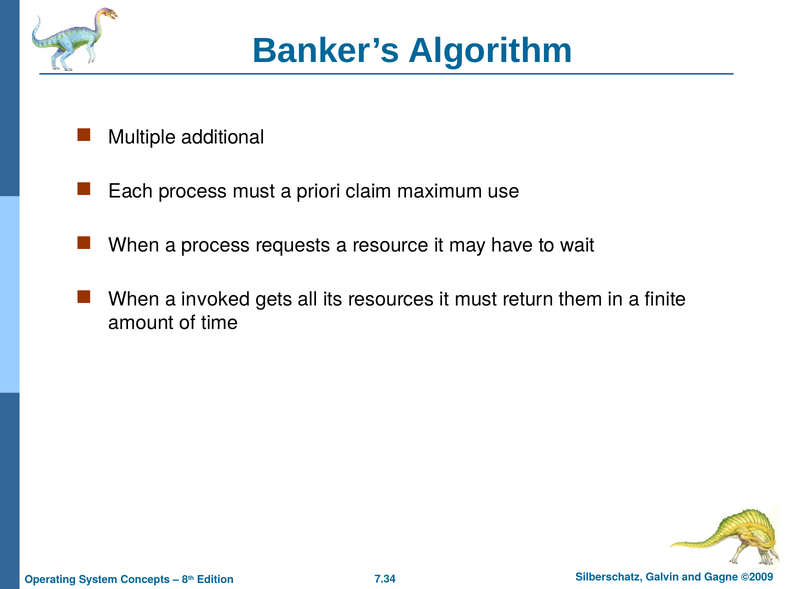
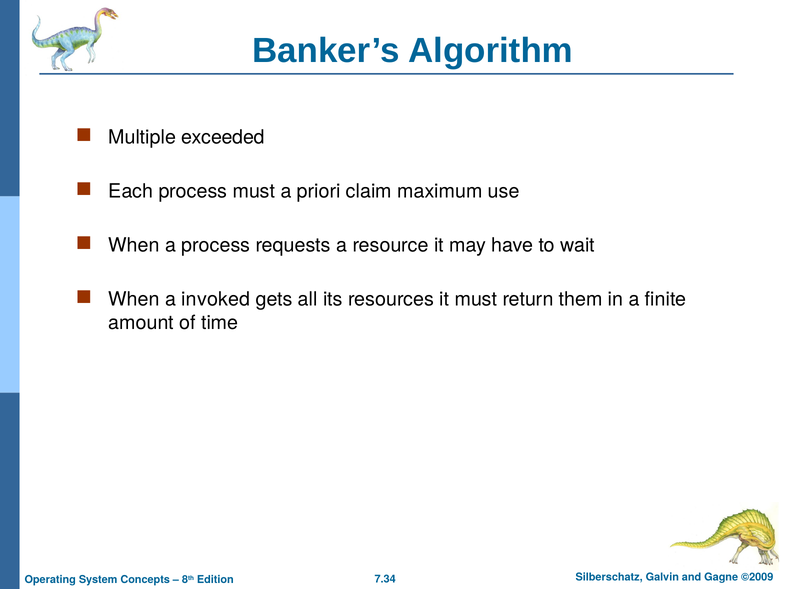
additional: additional -> exceeded (223, 137)
